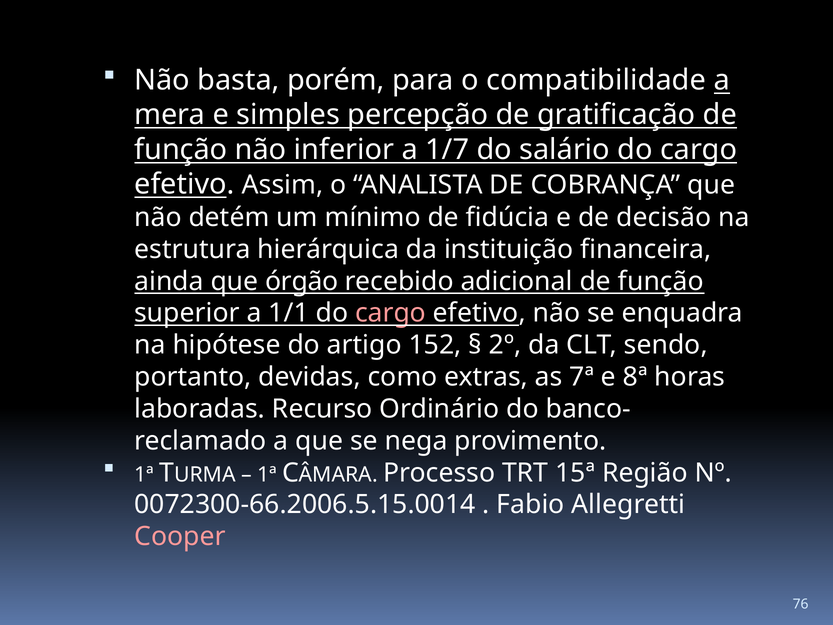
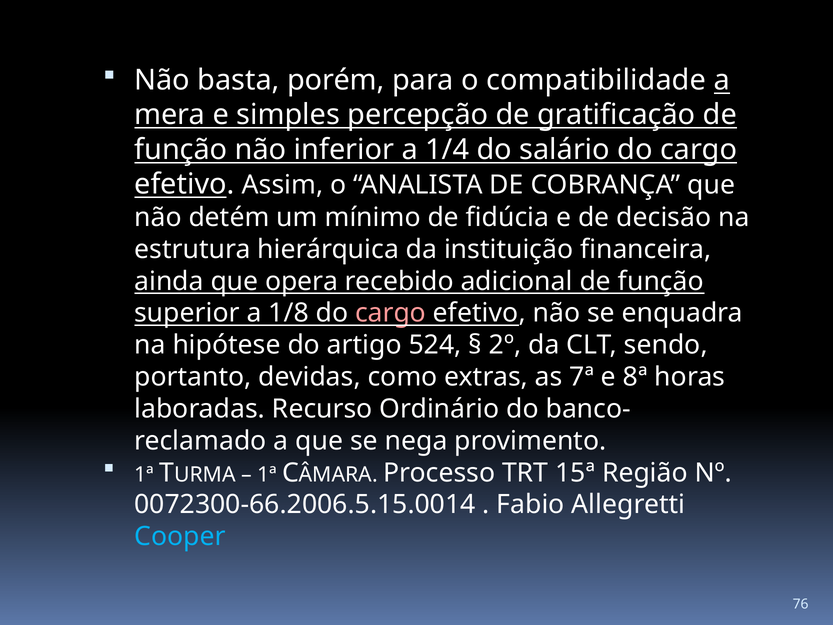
1/7: 1/7 -> 1/4 (447, 149)
órgão: órgão -> opera (302, 281)
1/1: 1/1 -> 1/8 (289, 313)
152: 152 -> 524 (435, 345)
Cooper colour: pink -> light blue (180, 536)
